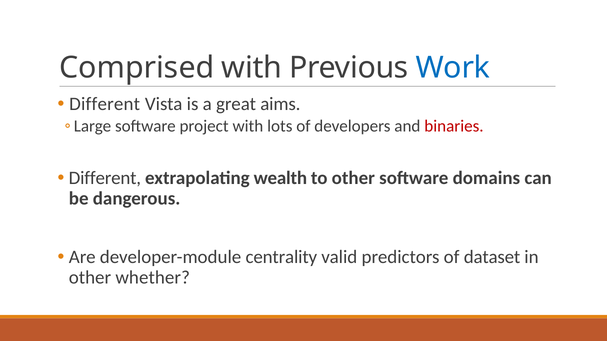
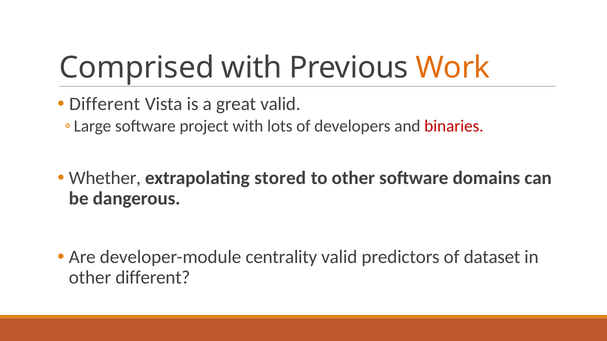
Work colour: blue -> orange (453, 68)
great aims: aims -> valid (280, 104)
Different: Different -> Whether (105, 178)
wealth: wealth -> stored (280, 178)
other whether: whether -> different (153, 278)
